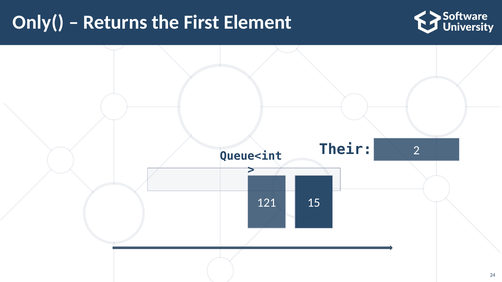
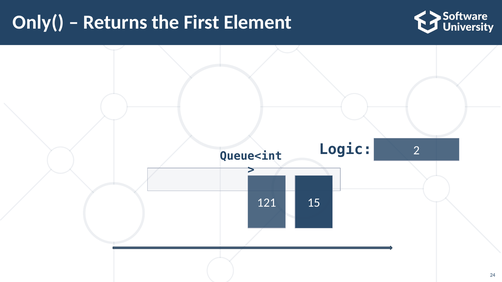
Their: Their -> Logic (345, 150)
